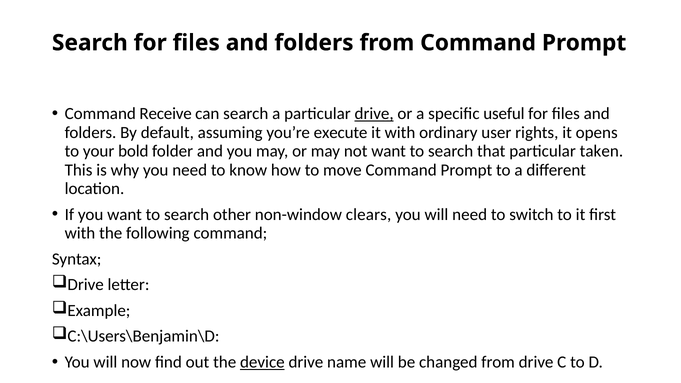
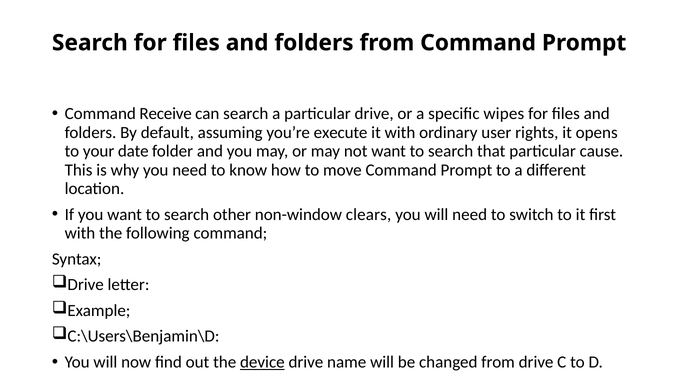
drive underline: present -> none (374, 114)
useful: useful -> wipes (504, 114)
bold: bold -> date (133, 151)
taken: taken -> cause (601, 151)
